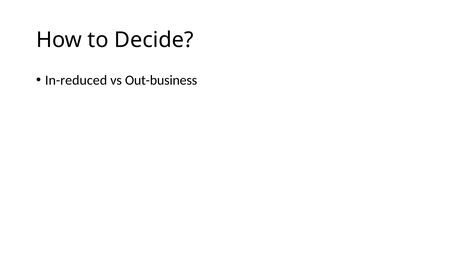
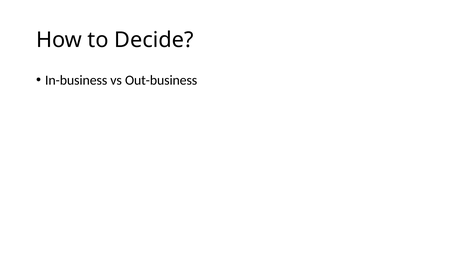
In-reduced: In-reduced -> In-business (76, 80)
